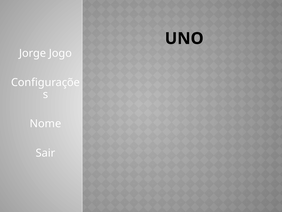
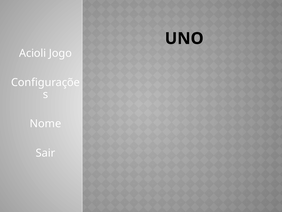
Jorge: Jorge -> Acioli (33, 53)
